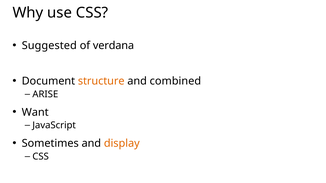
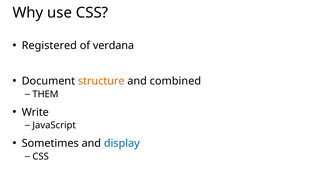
Suggested: Suggested -> Registered (49, 46)
ARISE: ARISE -> THEM (45, 94)
Want: Want -> Write (35, 112)
display colour: orange -> blue (122, 144)
